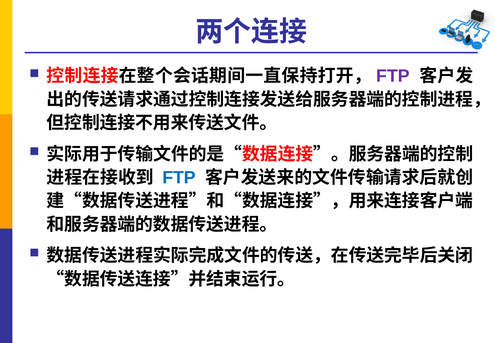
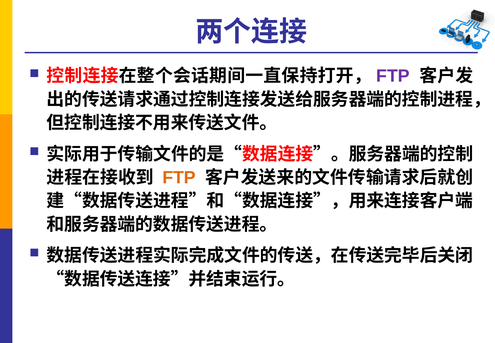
FTP colour: blue -> orange (179, 177)
